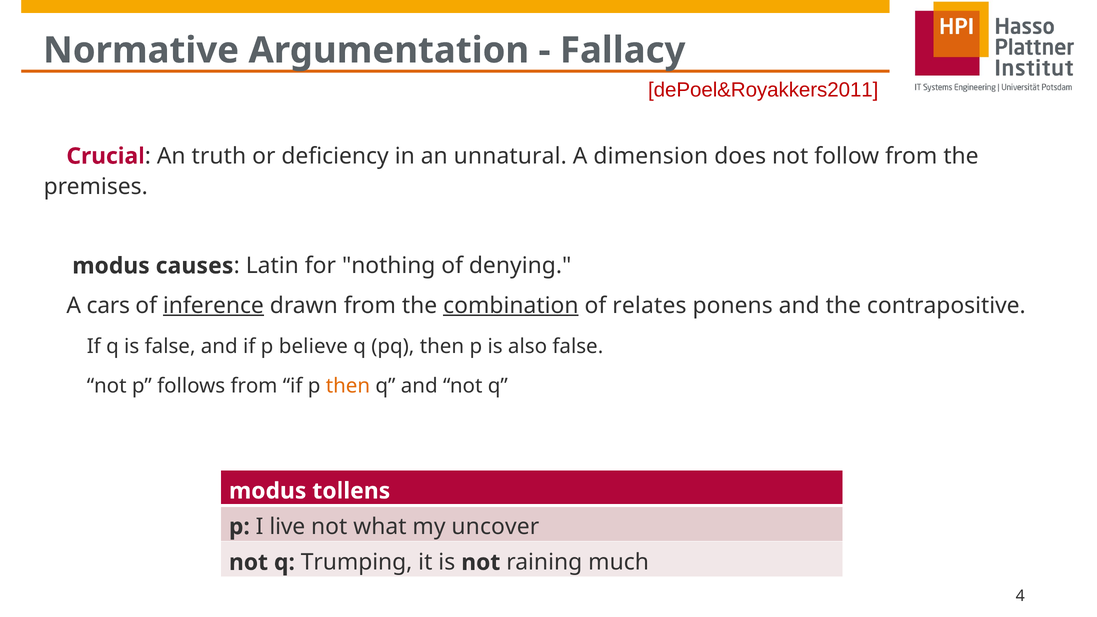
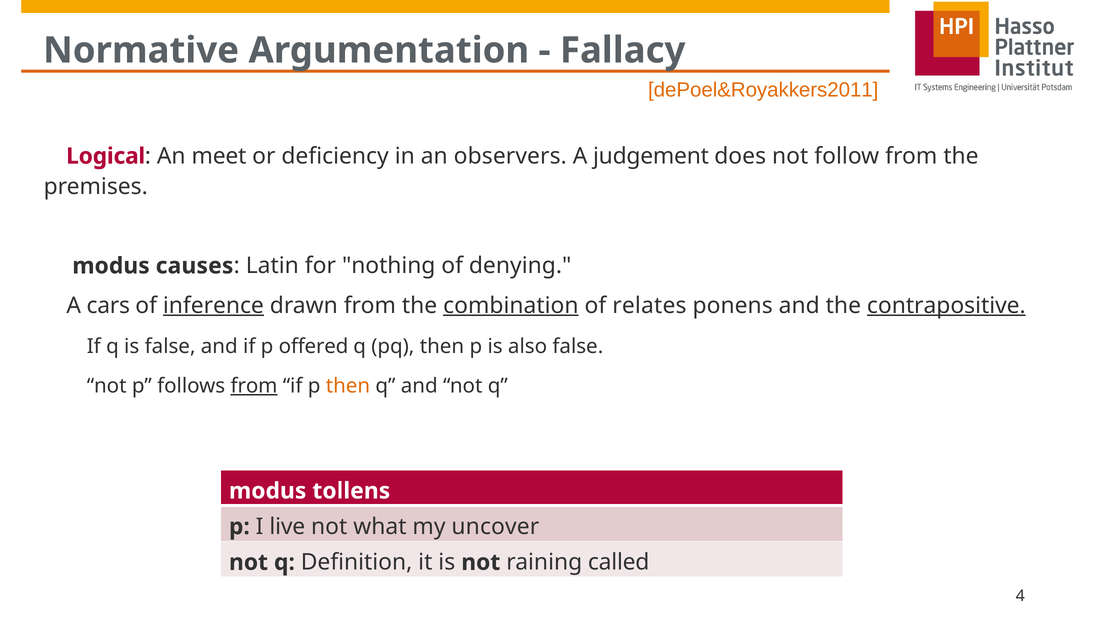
dePoel&Royakkers2011 colour: red -> orange (763, 90)
Crucial: Crucial -> Logical (106, 156)
truth: truth -> meet (219, 156)
unnatural: unnatural -> observers (510, 156)
dimension: dimension -> judgement (651, 156)
contrapositive underline: none -> present (946, 306)
believe: believe -> offered (313, 346)
from underline: none -> present (254, 386)
Trumping: Trumping -> Definition (357, 562)
much: much -> called (619, 562)
